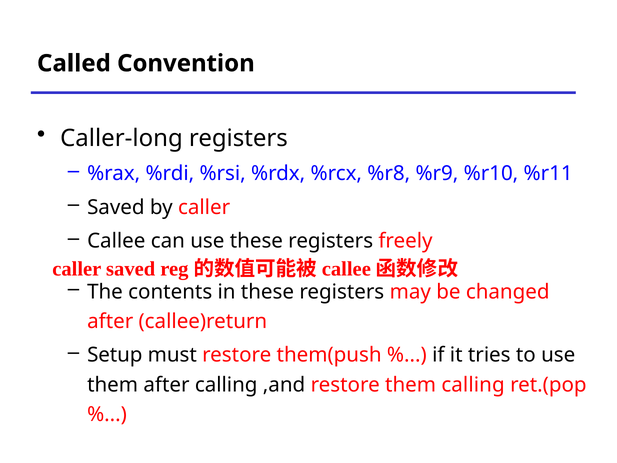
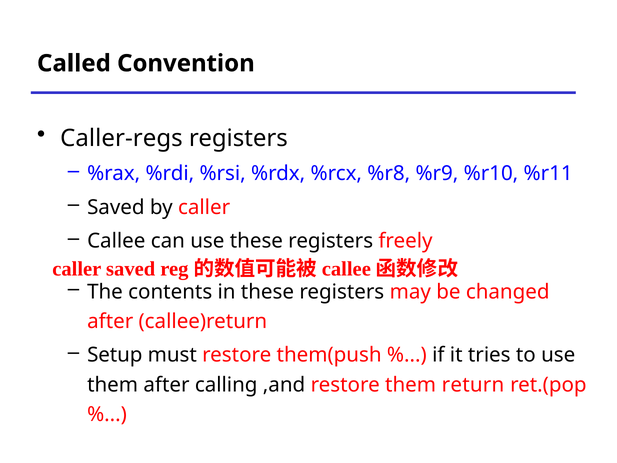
Caller-long: Caller-long -> Caller-regs (121, 138)
them calling: calling -> return (473, 385)
